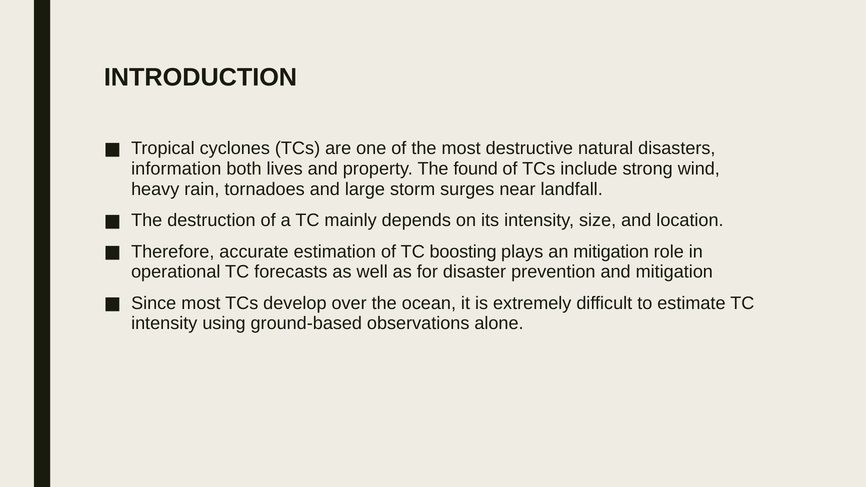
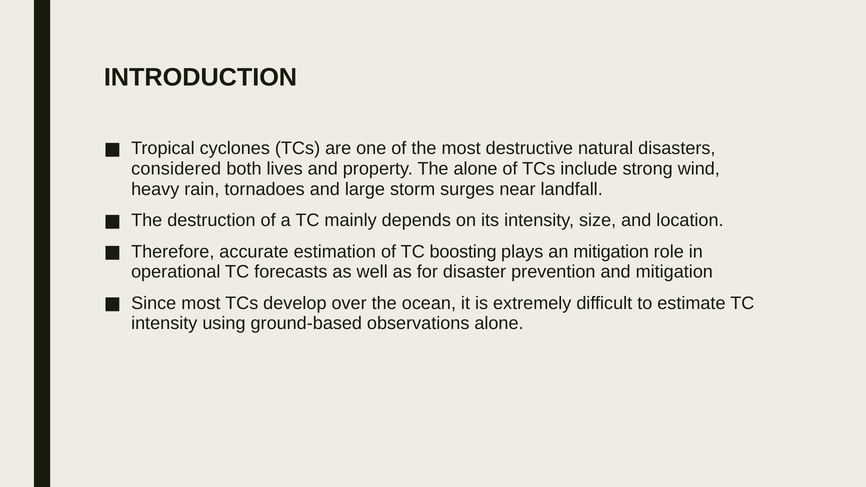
information: information -> considered (176, 169)
The found: found -> alone (476, 169)
